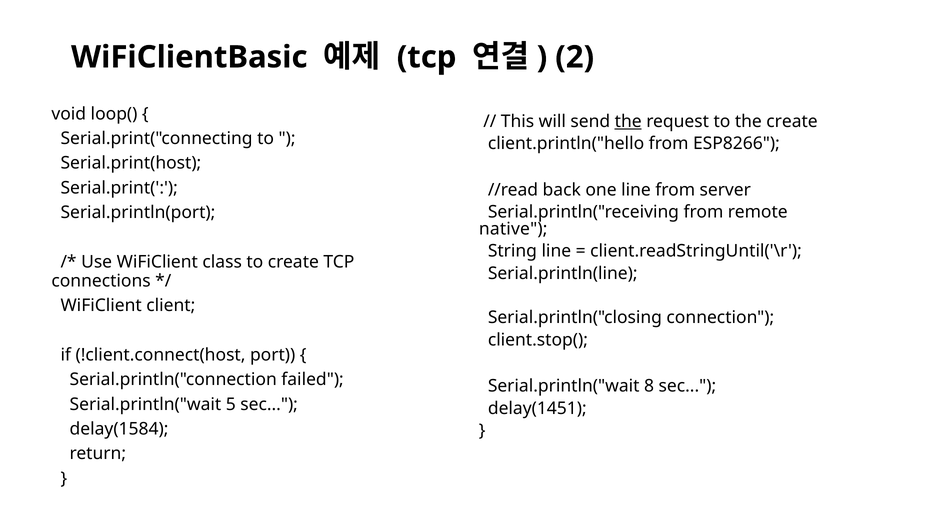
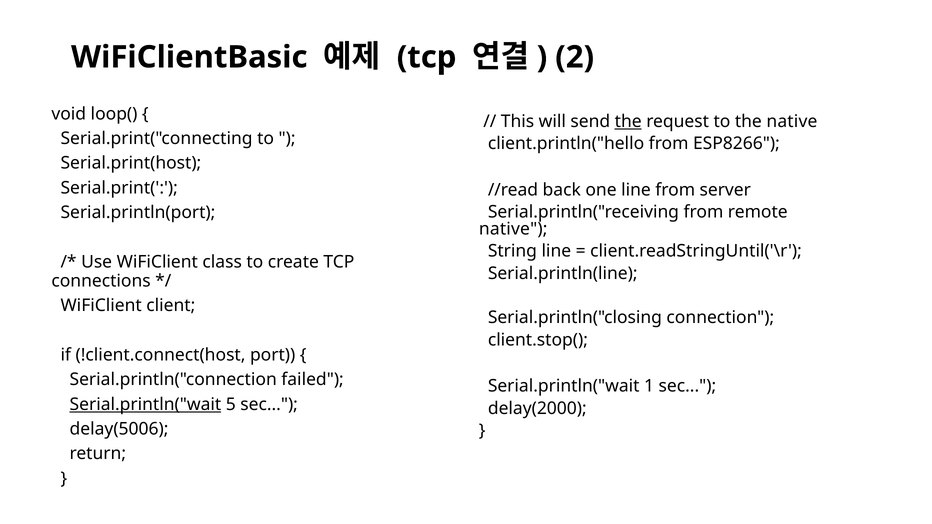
the create: create -> native (792, 121)
8: 8 -> 1 (649, 386)
Serial.println("wait underline: none -> present (145, 404)
delay(1451: delay(1451 -> delay(2000 (537, 408)
delay(1584: delay(1584 -> delay(5006 (119, 429)
